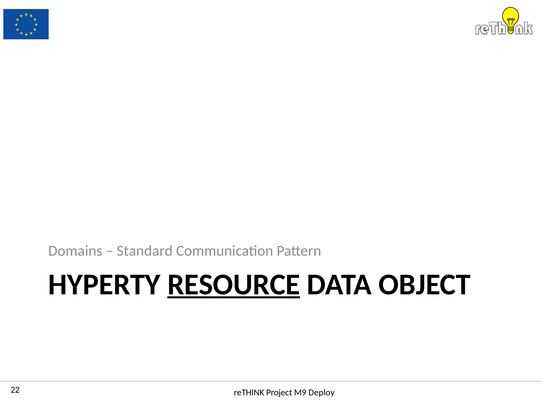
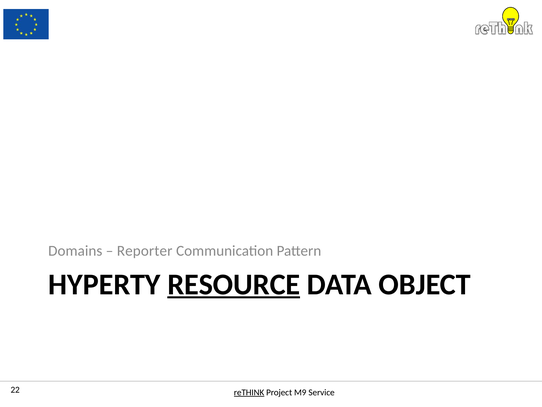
Standard: Standard -> Reporter (145, 250)
reTHINK underline: none -> present (249, 392)
Deploy: Deploy -> Service (322, 392)
